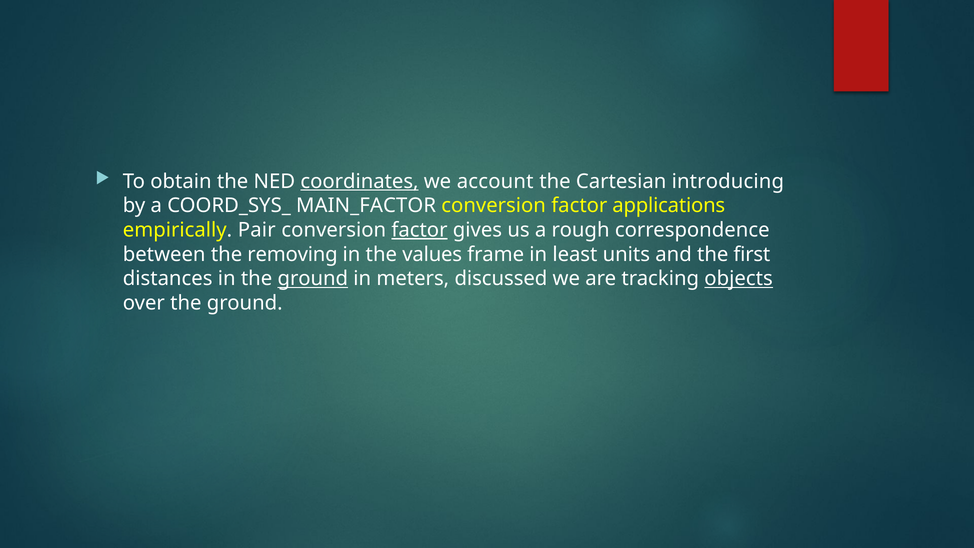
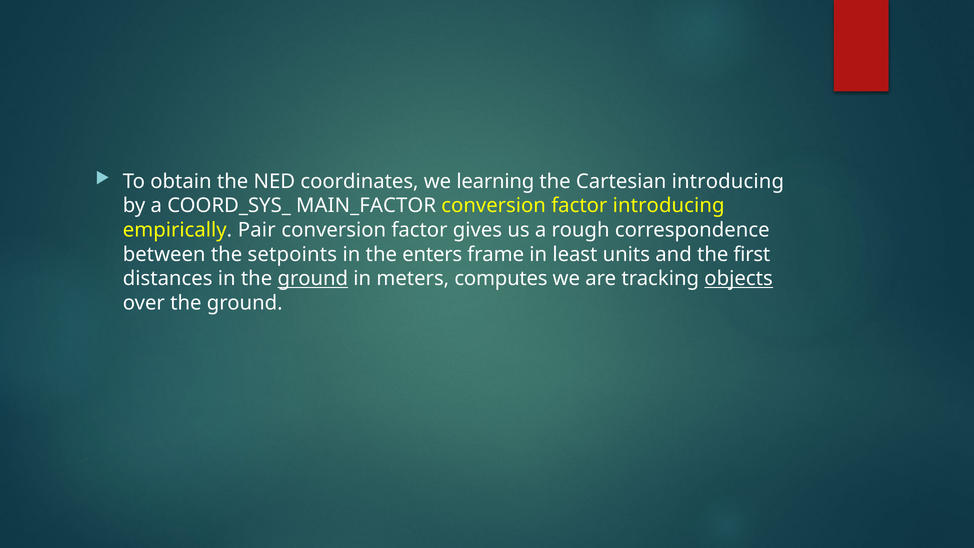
coordinates underline: present -> none (359, 181)
account: account -> learning (495, 181)
factor applications: applications -> introducing (669, 206)
factor underline: present -> none (419, 230)
removing: removing -> setpoints (292, 254)
values: values -> enters (432, 254)
discussed: discussed -> computes (501, 279)
